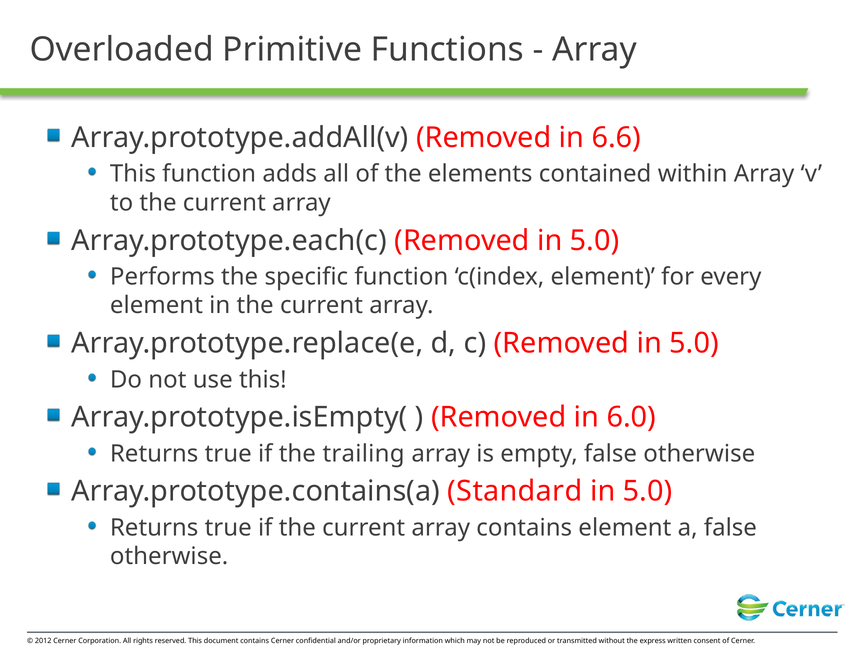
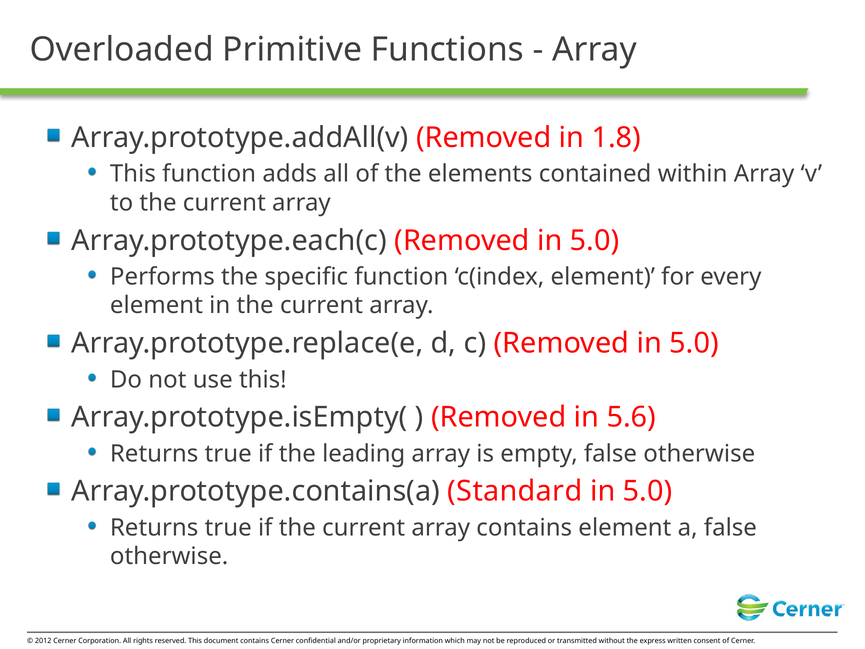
6.6: 6.6 -> 1.8 (616, 138)
6.0: 6.0 -> 5.6 (631, 417)
trailing: trailing -> leading (364, 453)
